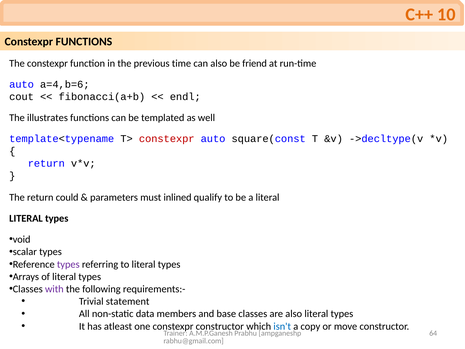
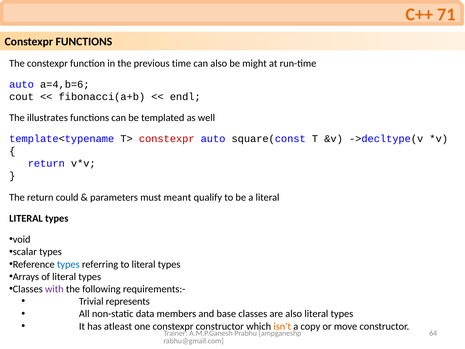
10: 10 -> 71 (446, 15)
friend: friend -> might (255, 63)
inlined: inlined -> meant (177, 197)
types colour: purple -> blue (68, 264)
statement: statement -> represents (128, 301)
isn't colour: blue -> orange (282, 326)
